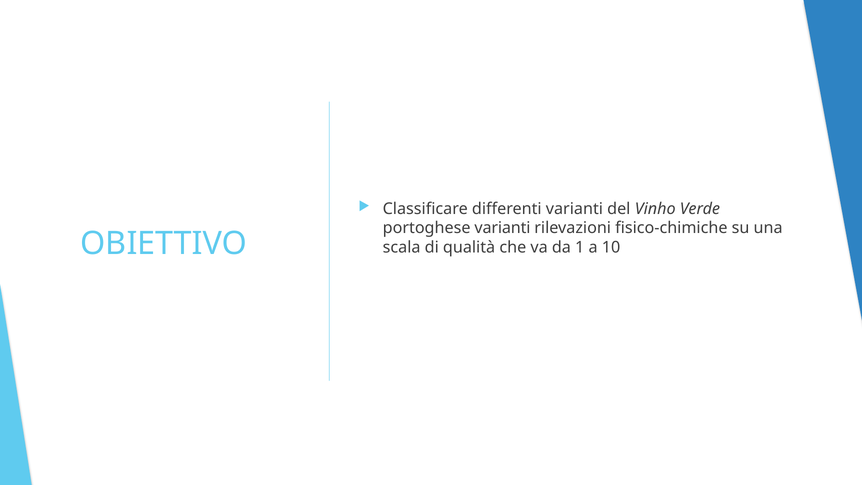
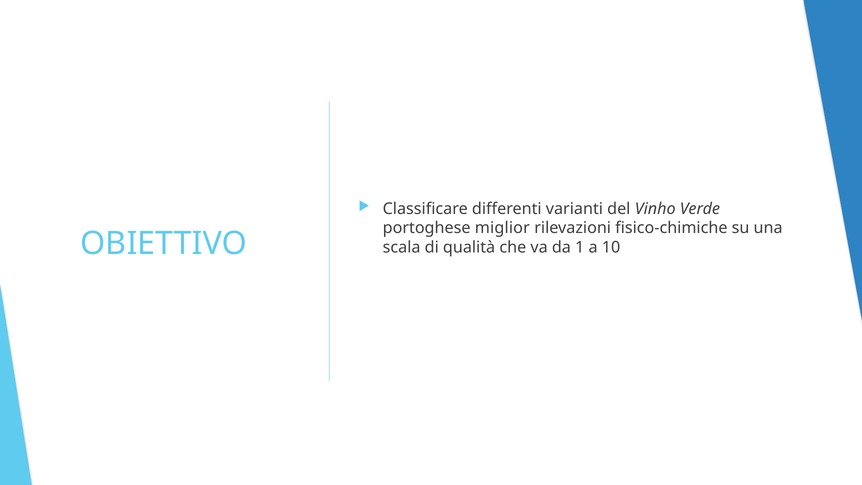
portoghese varianti: varianti -> miglior (502, 228)
